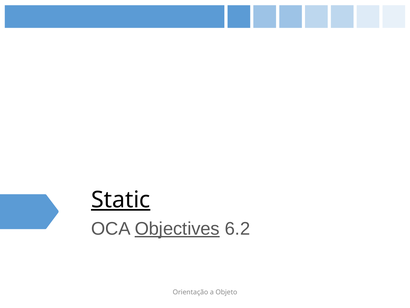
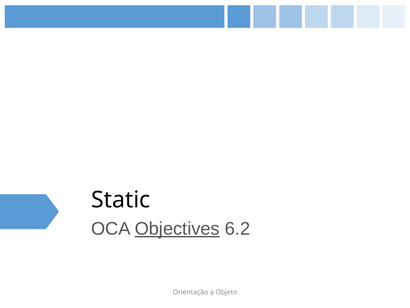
Static underline: present -> none (121, 200)
